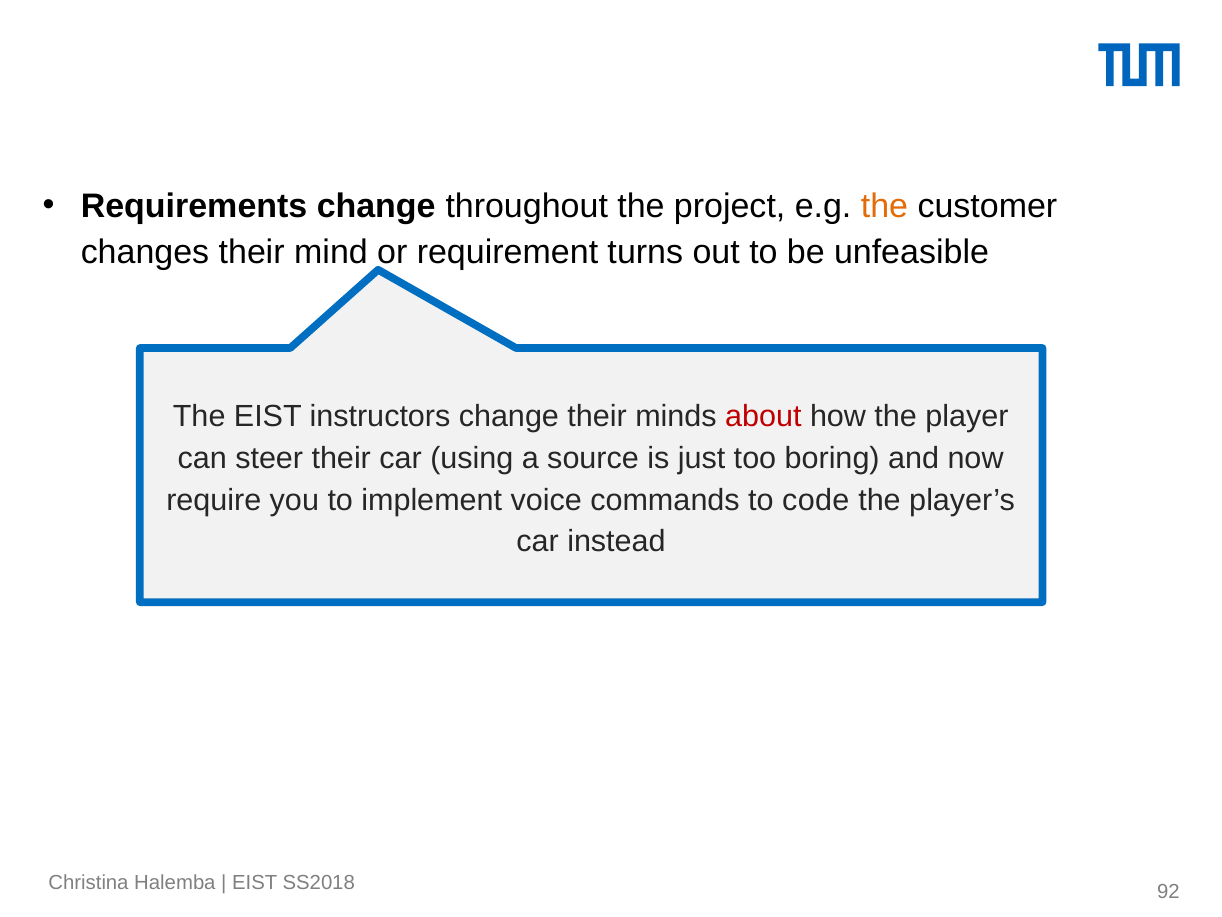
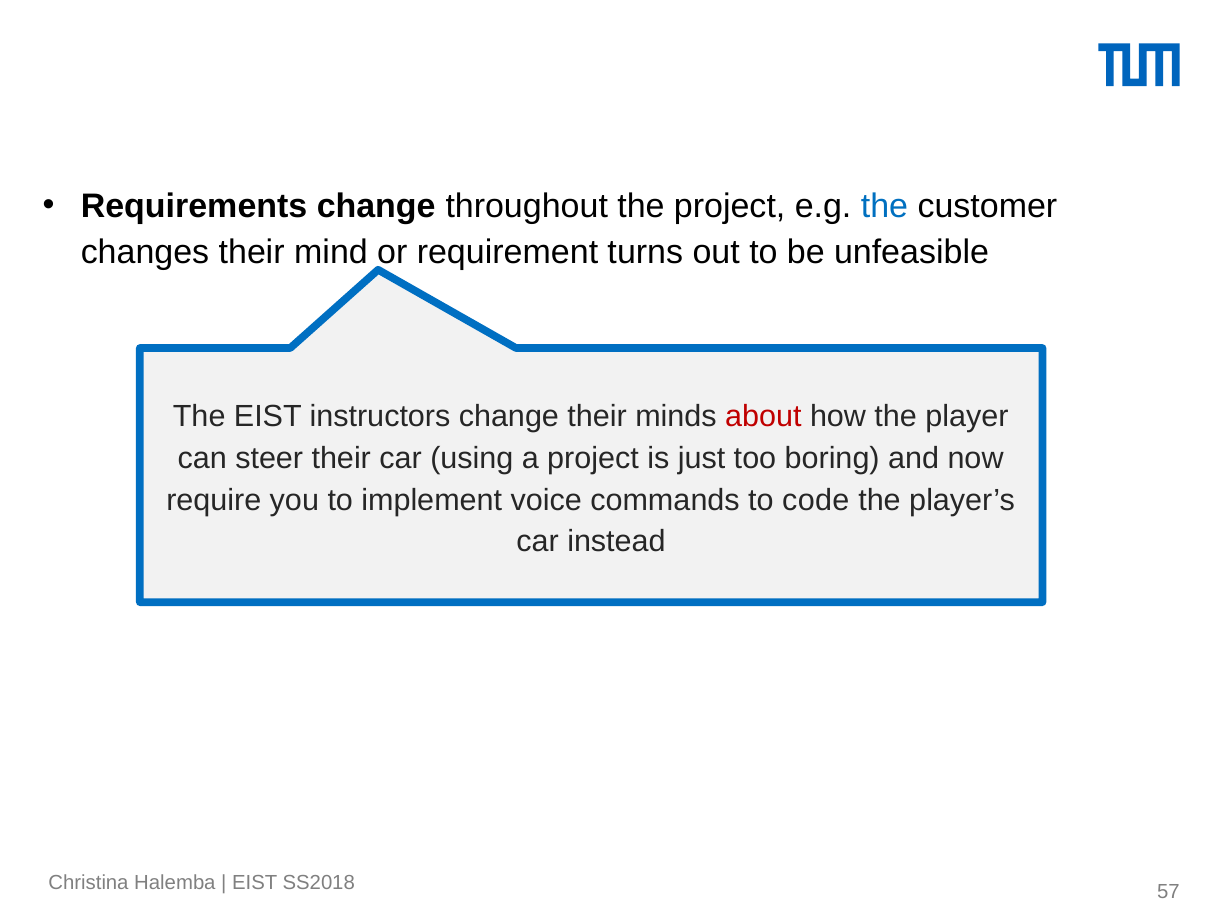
the colour: orange -> blue (884, 206)
a source: source -> project (593, 458)
92: 92 -> 57 (1168, 891)
